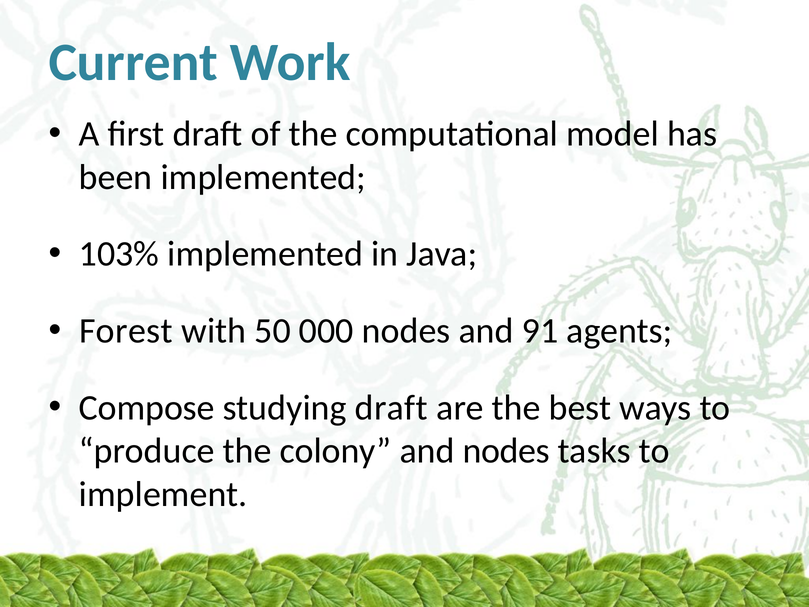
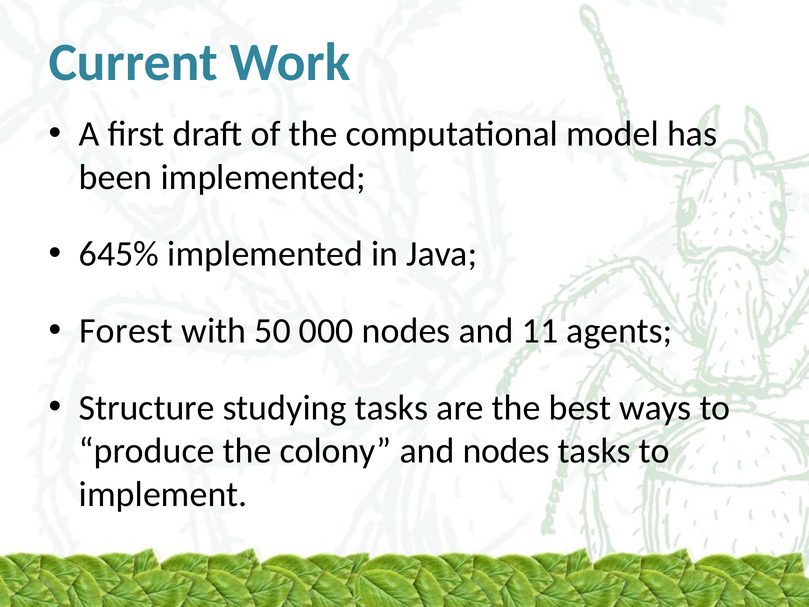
103%: 103% -> 645% (119, 254)
91: 91 -> 11 (540, 331)
Compose: Compose -> Structure (147, 408)
studying draft: draft -> tasks (391, 408)
